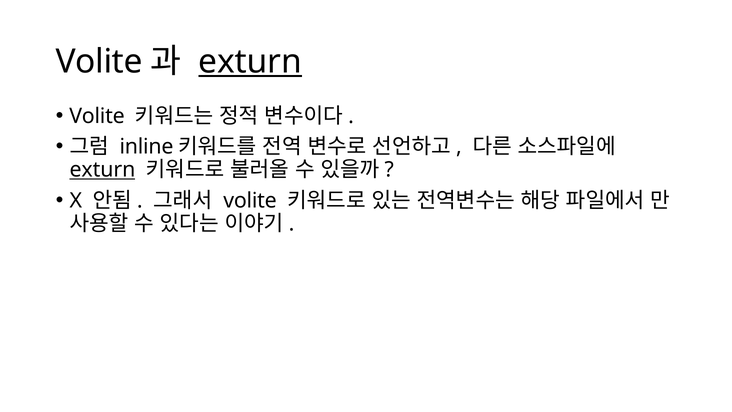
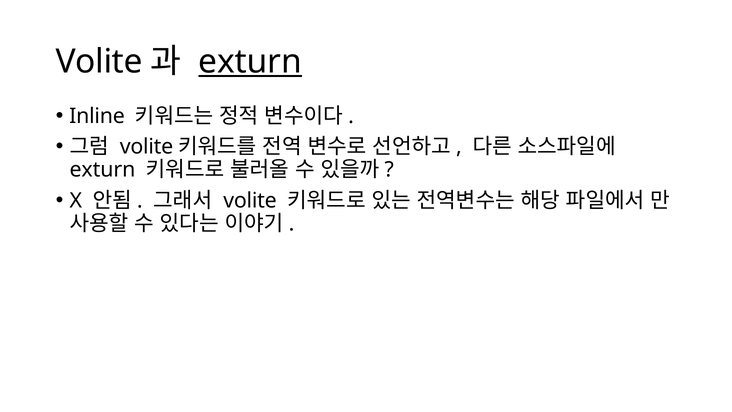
Volite: Volite -> Inline (97, 116)
inline: inline -> volite (146, 147)
exturn underline: present -> none (102, 170)
